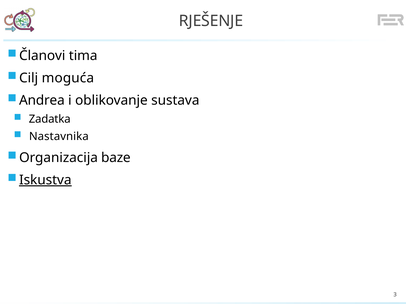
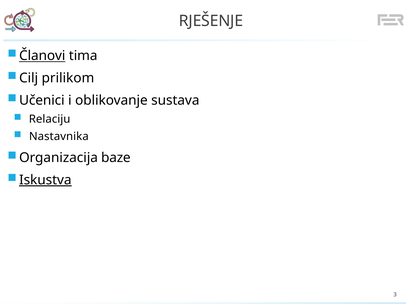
Članovi underline: none -> present (42, 56)
moguća: moguća -> prilikom (68, 78)
Andrea: Andrea -> Učenici (42, 101)
Zadatka: Zadatka -> Relaciju (50, 119)
